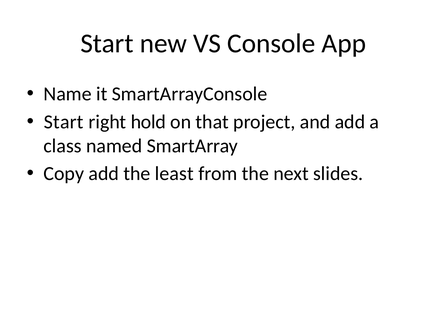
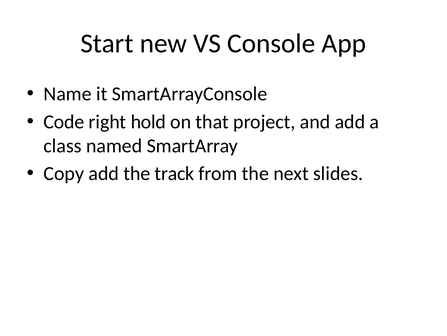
Start: Start -> Code (64, 122)
least: least -> track (174, 173)
